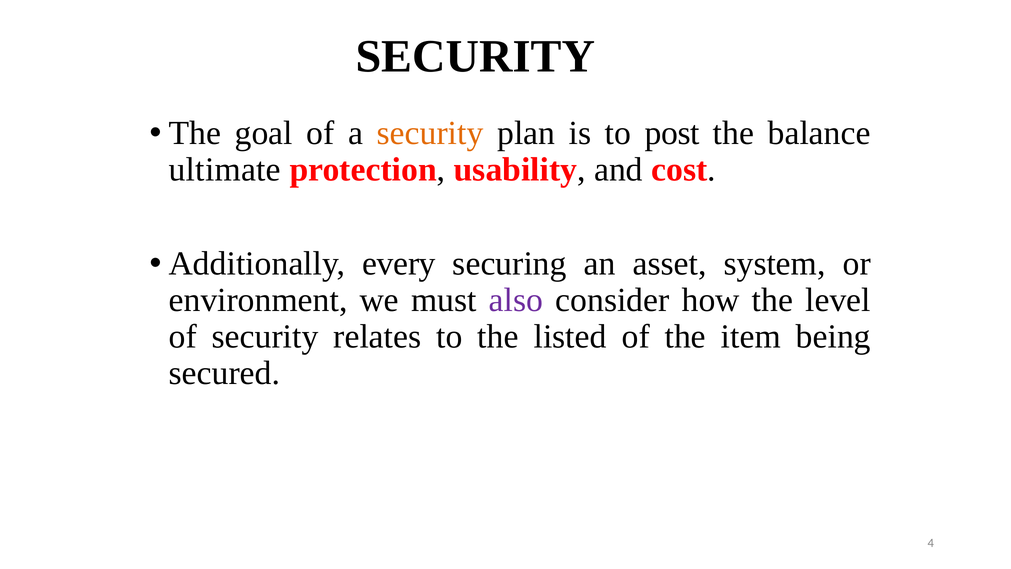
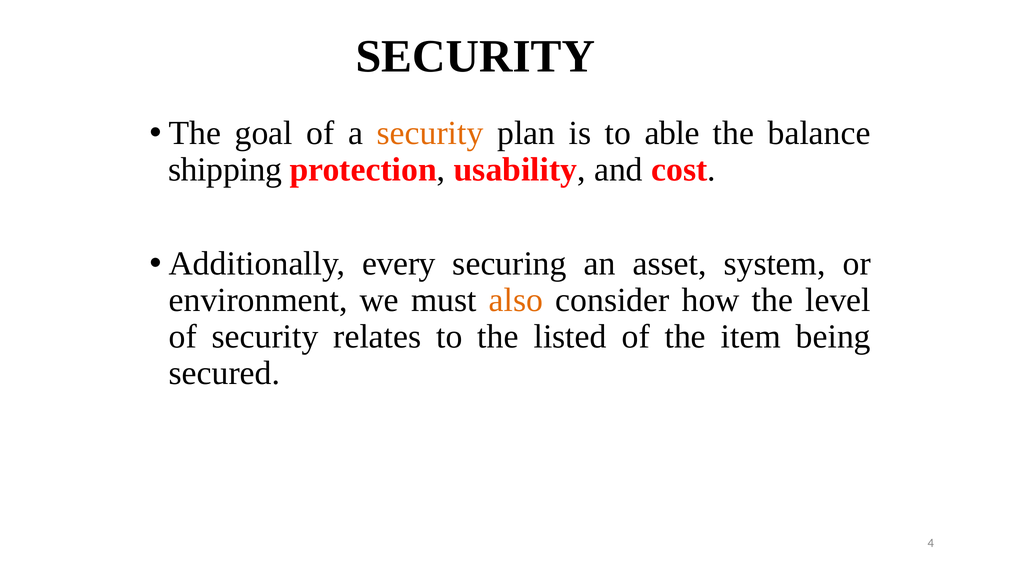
post: post -> able (672, 133)
ultimate: ultimate -> shipping (225, 170)
also colour: purple -> orange (516, 300)
